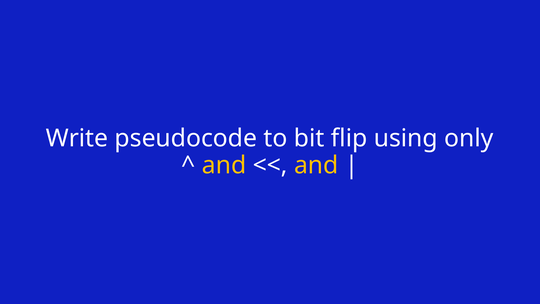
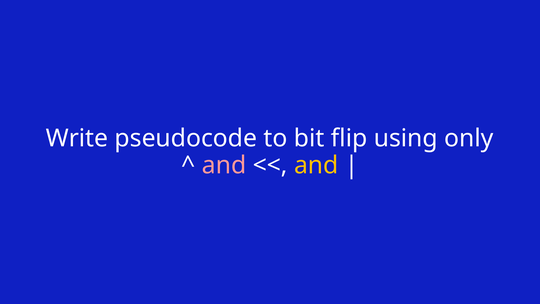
and colour: yellow -> pink (224, 165)
